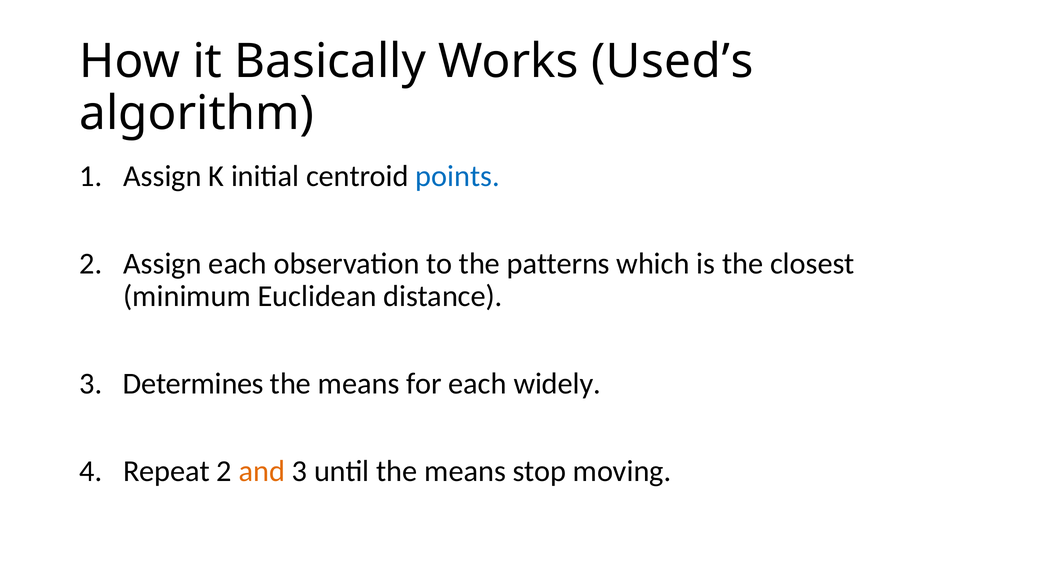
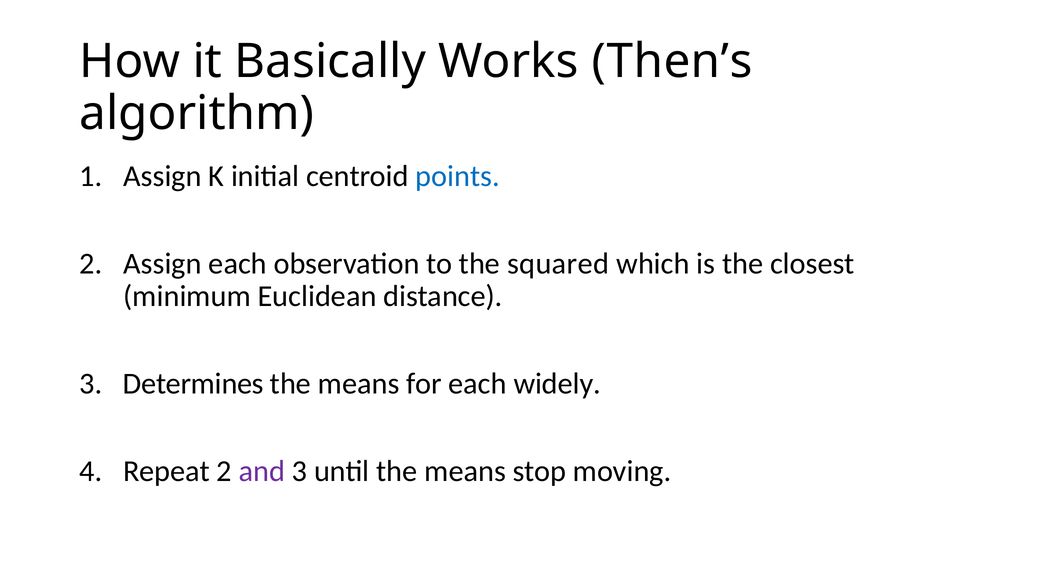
Used’s: Used’s -> Then’s (672, 62)
patterns: patterns -> squared (558, 263)
and colour: orange -> purple (262, 471)
